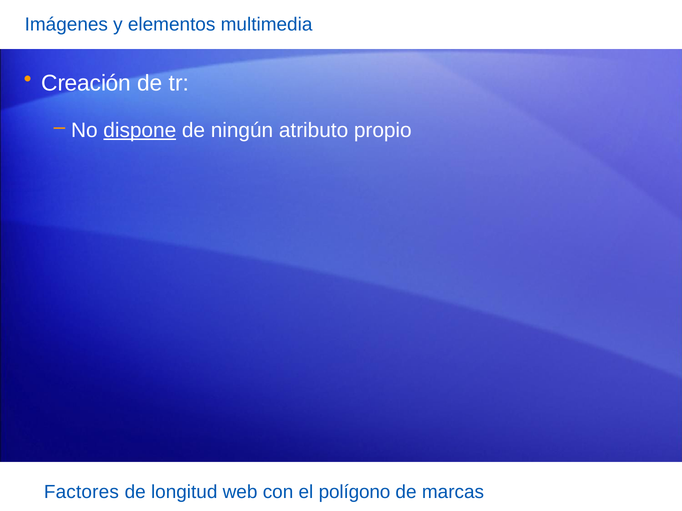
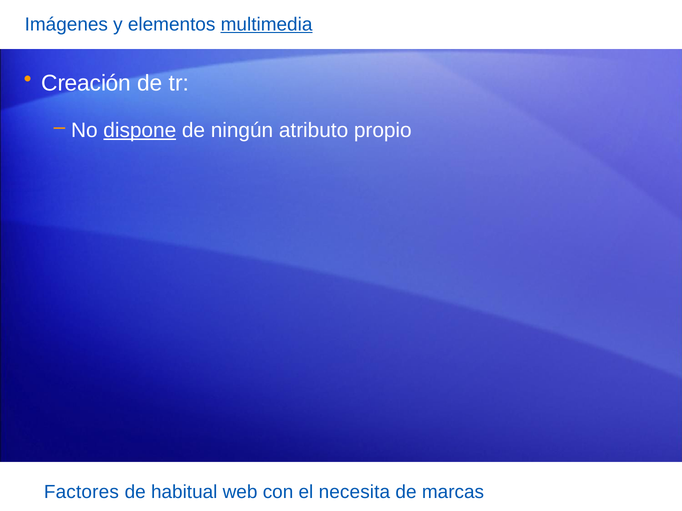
multimedia underline: none -> present (267, 24)
longitud: longitud -> habitual (184, 492)
polígono: polígono -> necesita (354, 492)
